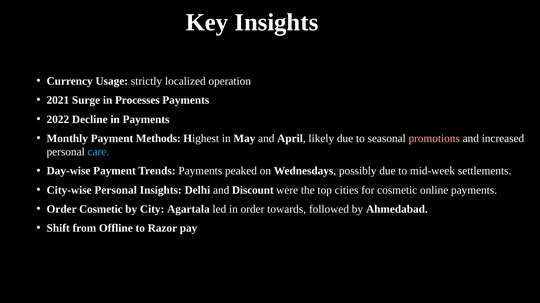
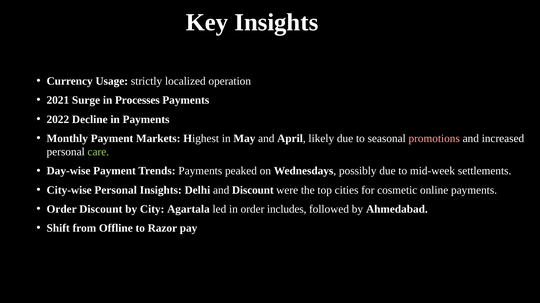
Methods: Methods -> Markets (158, 139)
care colour: light blue -> light green (98, 152)
Order Cosmetic: Cosmetic -> Discount (101, 210)
towards: towards -> includes (287, 210)
